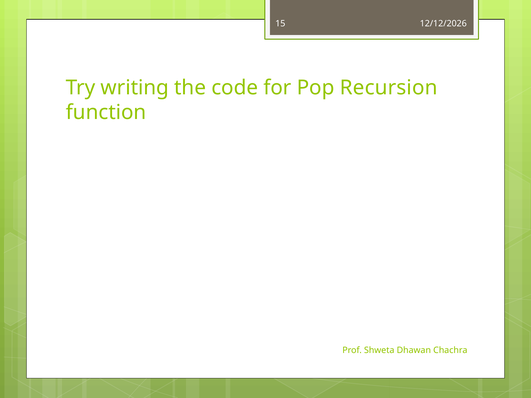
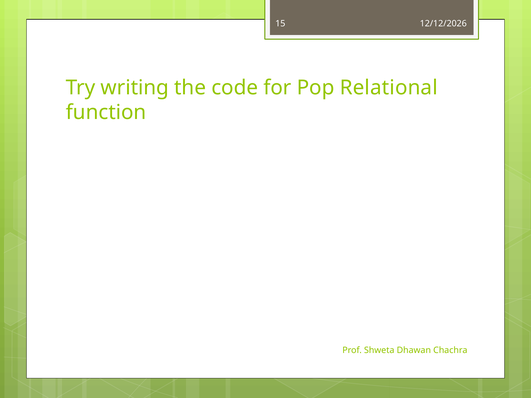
Recursion: Recursion -> Relational (389, 88)
